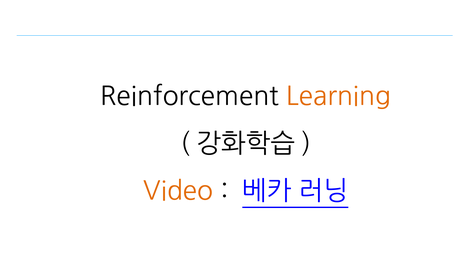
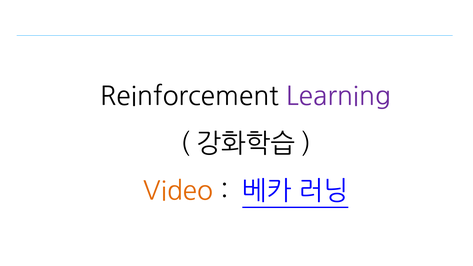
Learning colour: orange -> purple (339, 97)
